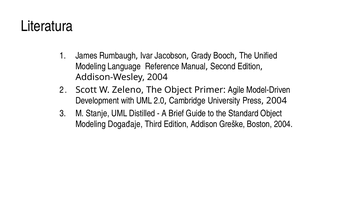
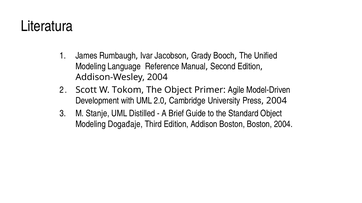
Zeleno: Zeleno -> Tokom (128, 90)
Addison Greške: Greške -> Boston (232, 125)
